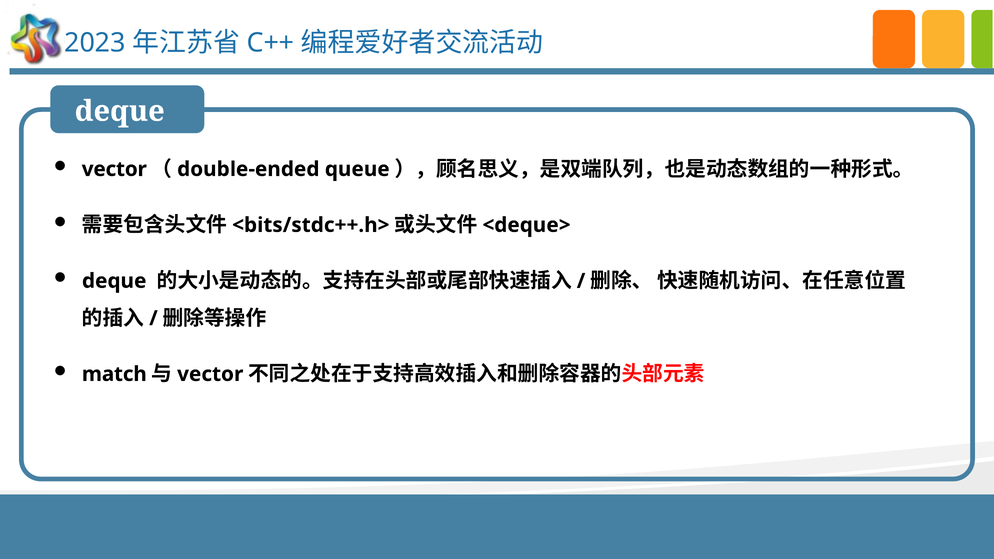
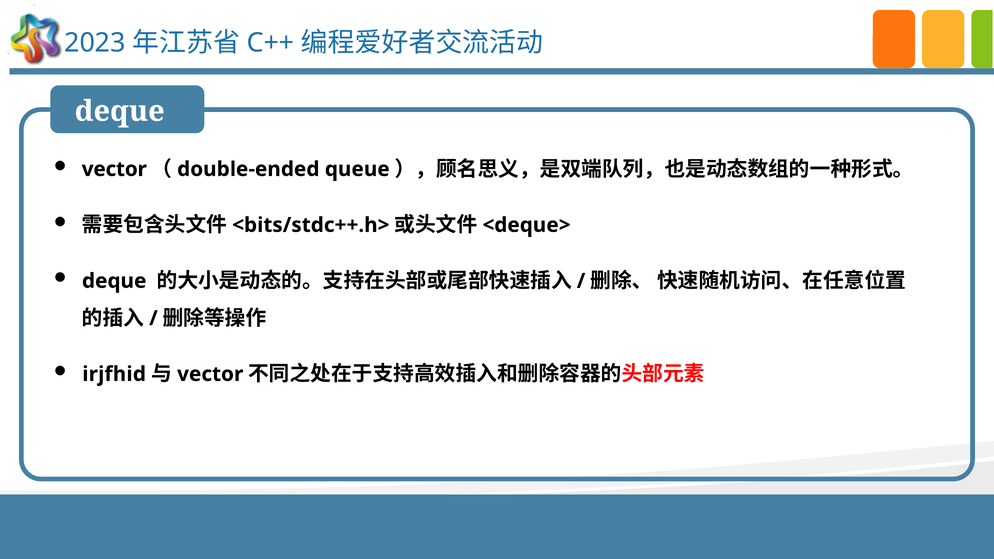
match: match -> irjfhid (114, 374)
